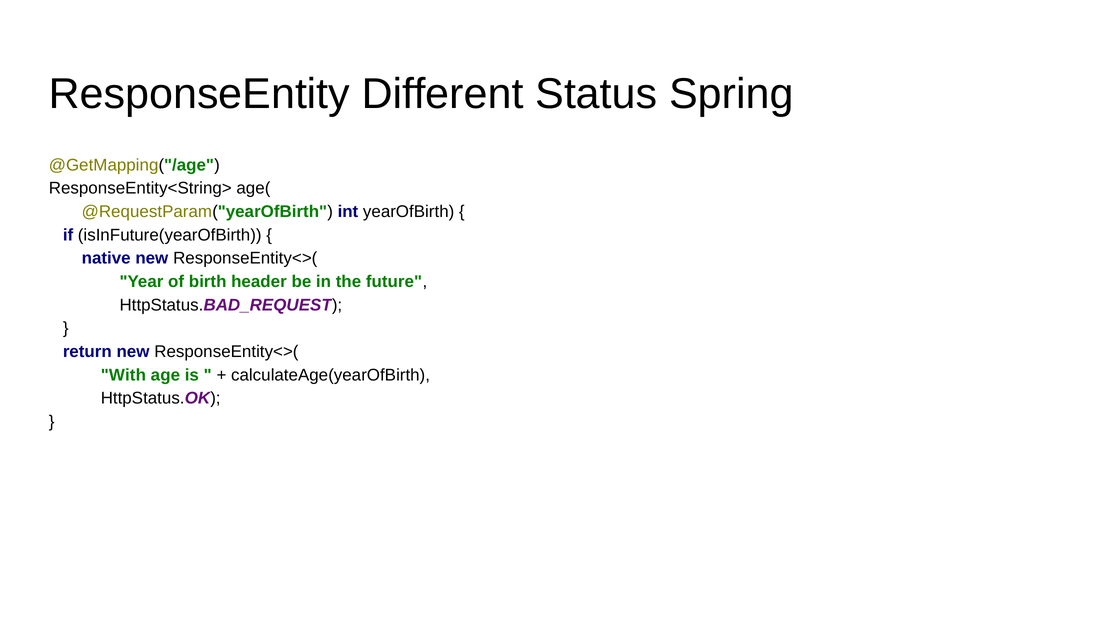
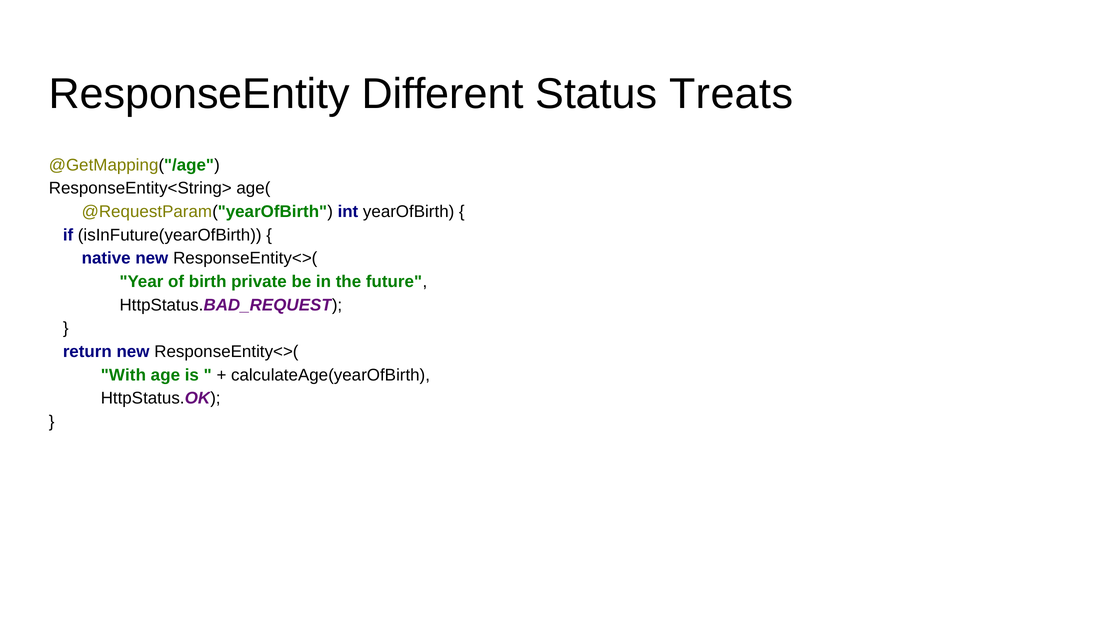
Spring: Spring -> Treats (731, 94)
header: header -> private (259, 282)
